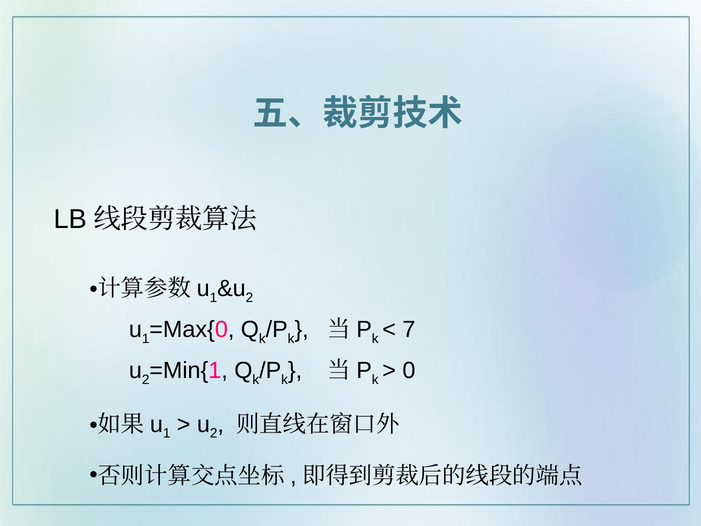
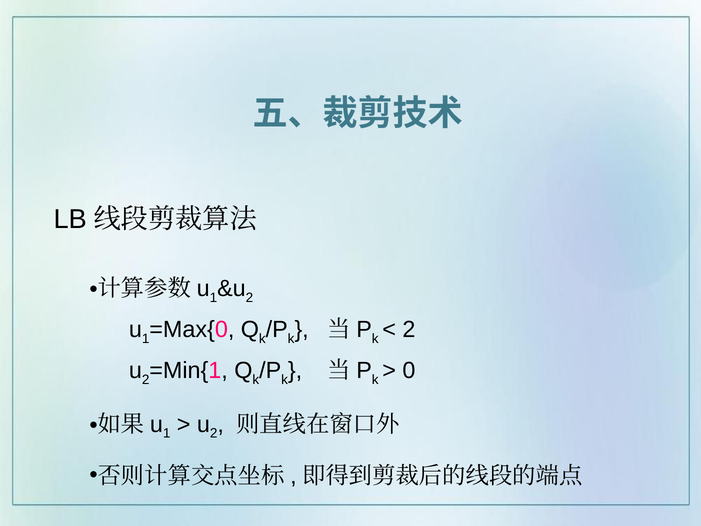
7: 7 -> 2 (409, 329)
